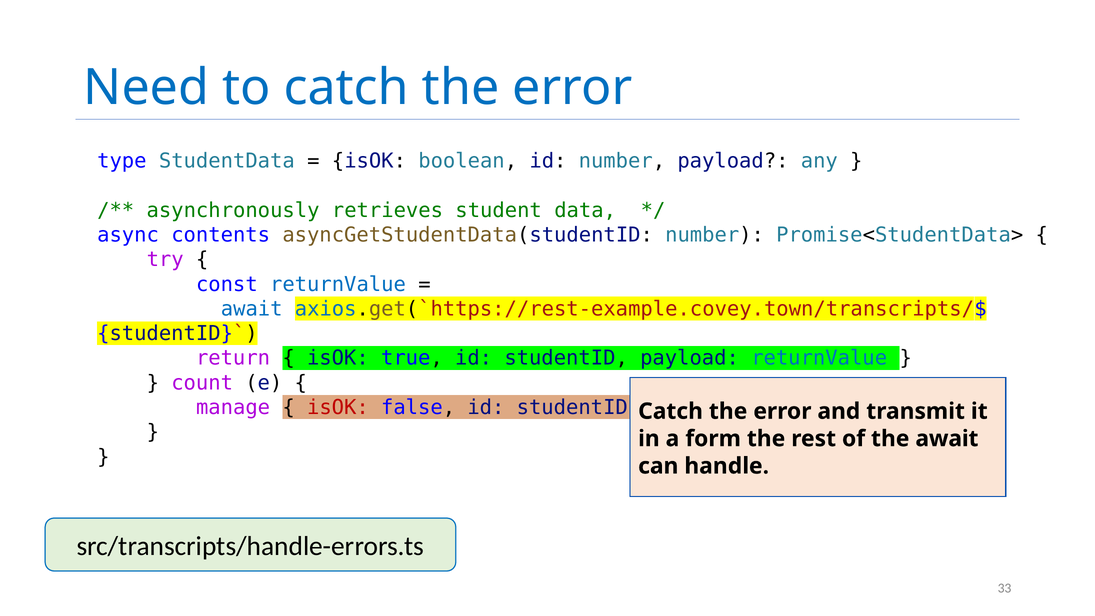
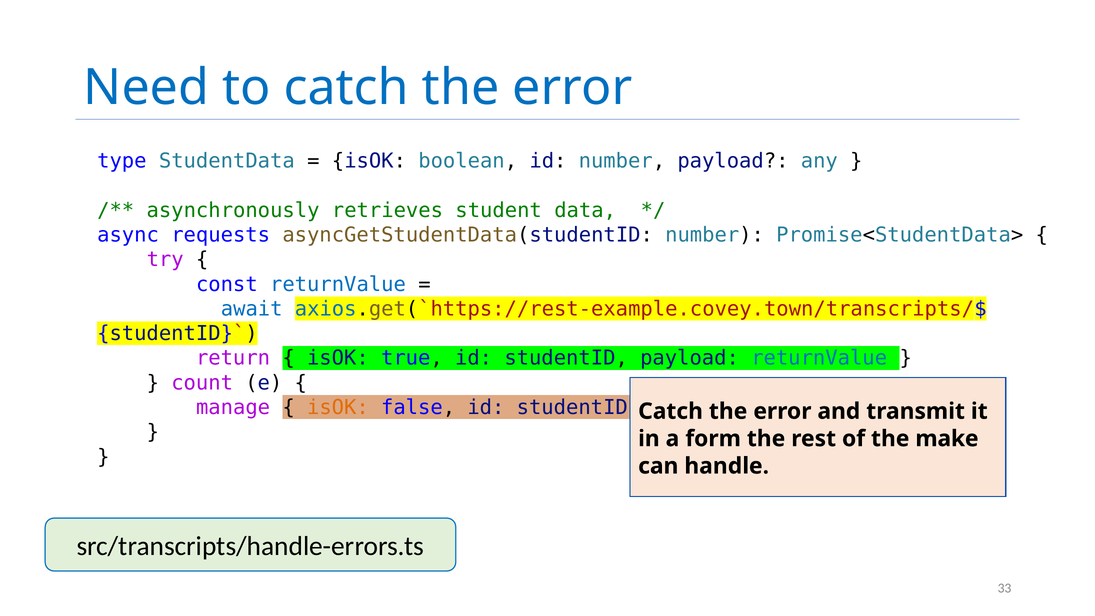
contents: contents -> requests (221, 235)
isOK colour: red -> orange (338, 407)
the await: await -> make (947, 439)
